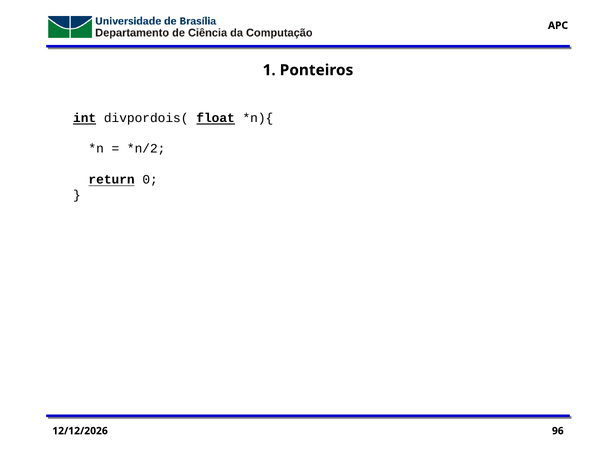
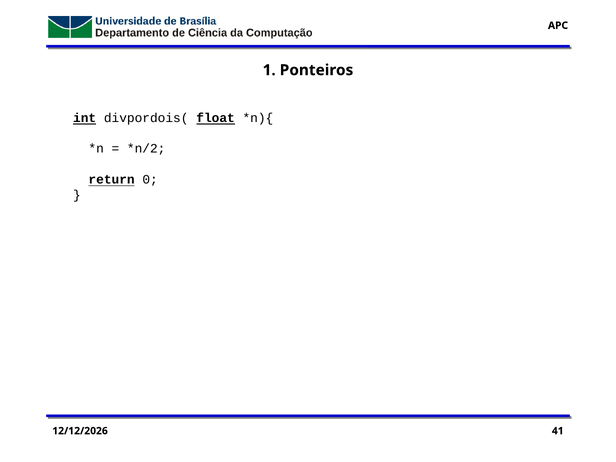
96: 96 -> 41 (558, 431)
